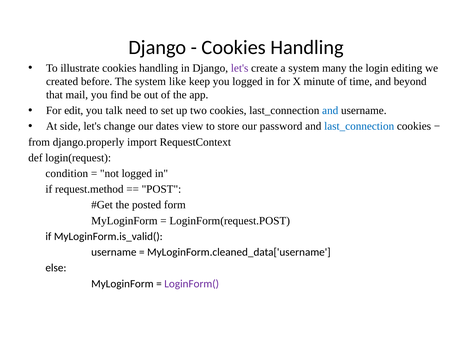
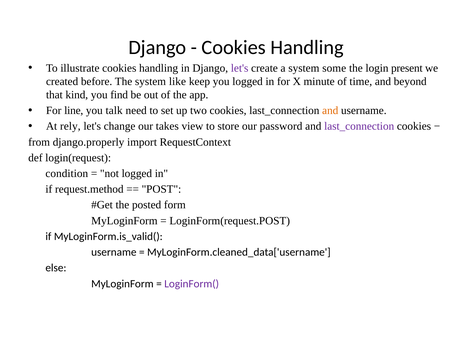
many: many -> some (334, 68)
editing: editing -> present (407, 68)
mail: mail -> kind (77, 95)
edit: edit -> line (74, 111)
and colour: blue -> orange (330, 111)
side: side -> rely (70, 126)
dates: dates -> takes (167, 126)
last_connection colour: blue -> purple (359, 126)
